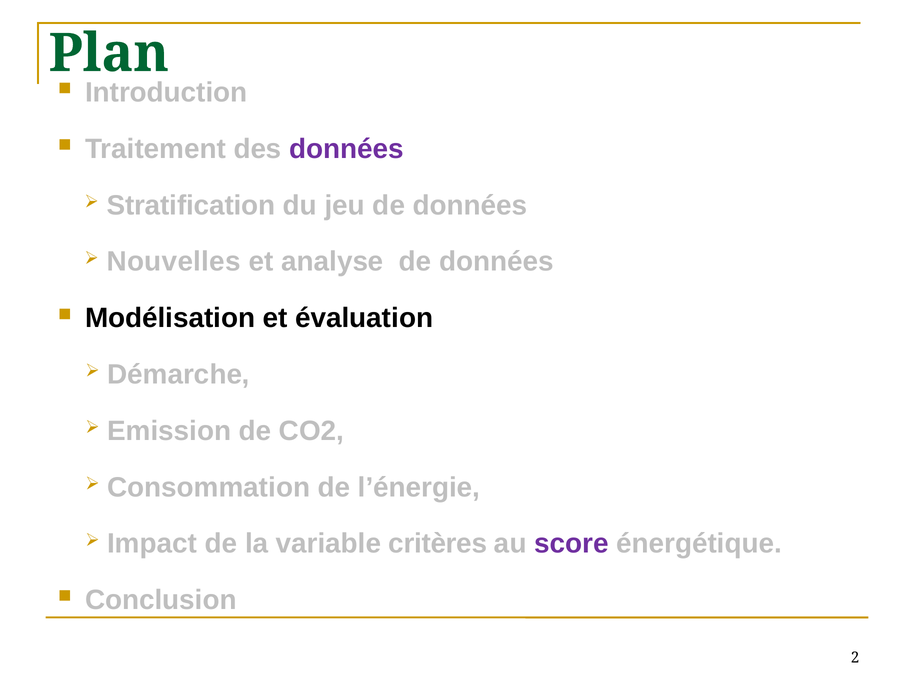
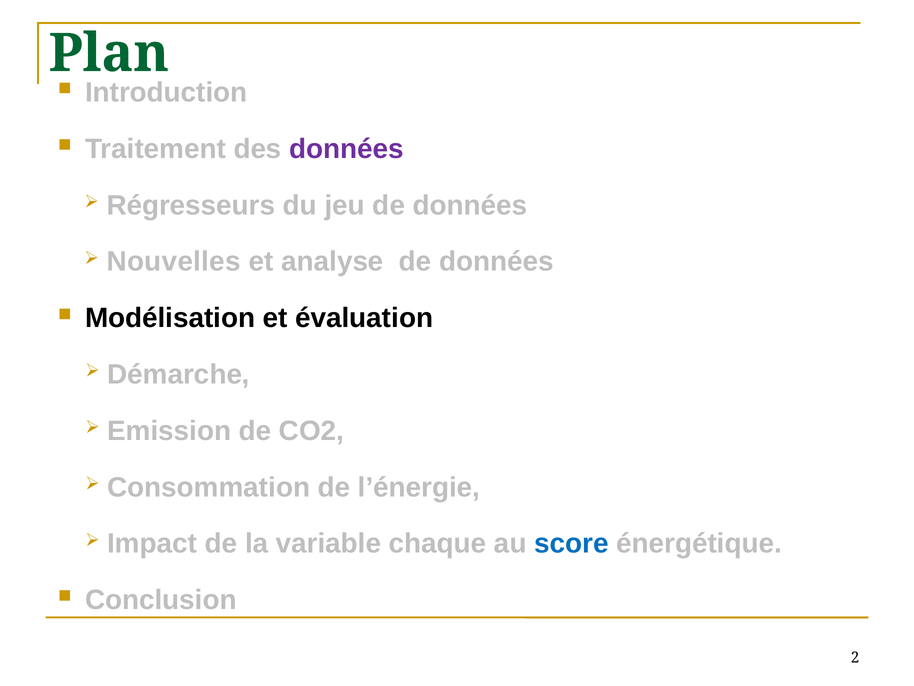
Stratification: Stratification -> Régresseurs (191, 205)
critères: critères -> chaque (438, 543)
score colour: purple -> blue (571, 543)
